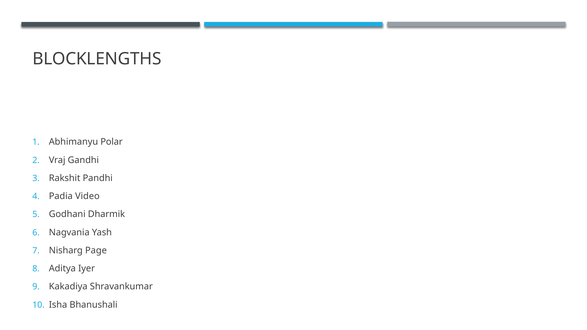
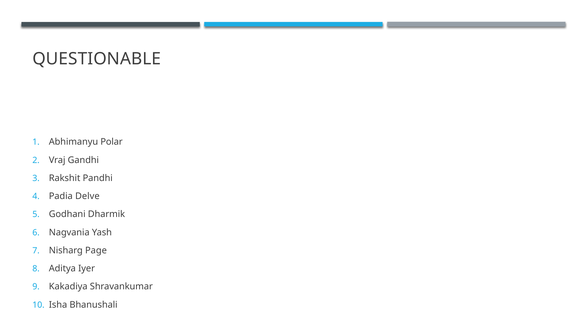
BLOCKLENGTHS: BLOCKLENGTHS -> QUESTIONABLE (97, 59)
Video: Video -> Delve (87, 196)
